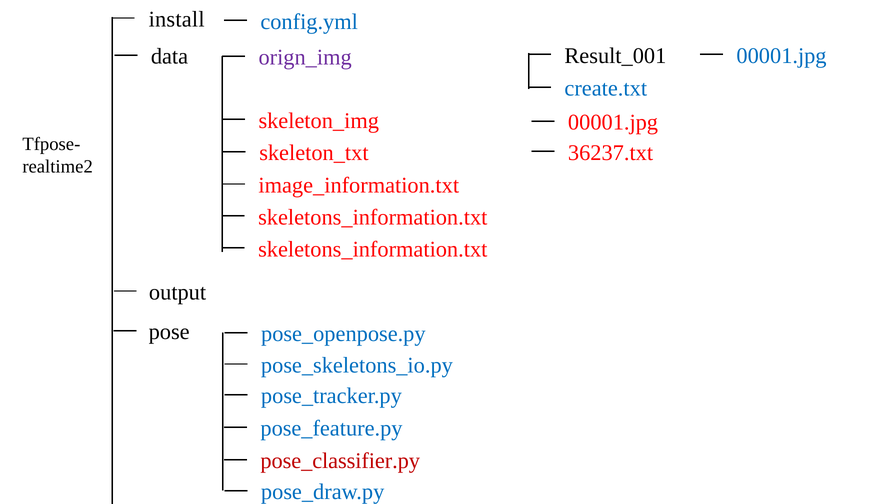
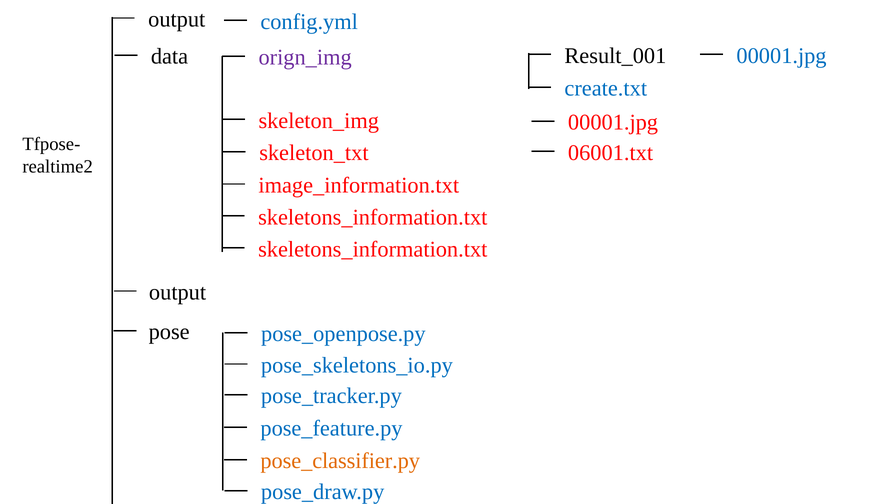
install: install -> output (177, 19)
36237.txt: 36237.txt -> 06001.txt (611, 152)
pose_classifier.py colour: red -> orange (340, 460)
